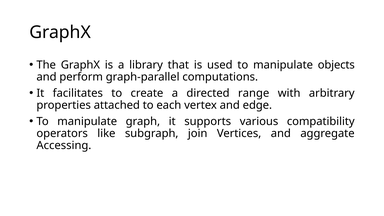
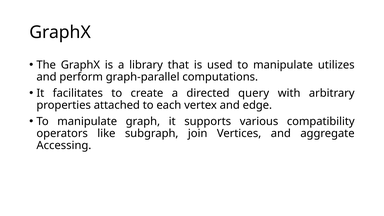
objects: objects -> utilizes (336, 65)
range: range -> query (254, 93)
